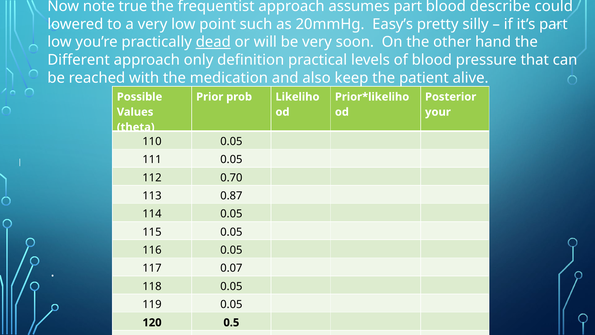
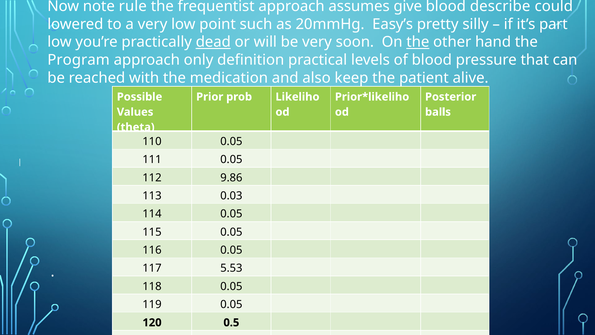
true: true -> rule (133, 6)
assumes part: part -> give (408, 6)
the underline: none -> present (418, 42)
Different: Different -> Program (79, 60)
your: your -> balls (438, 112)
0.70: 0.70 -> 9.86 (231, 178)
0.87: 0.87 -> 0.03 (231, 196)
0.07: 0.07 -> 5.53 (231, 268)
